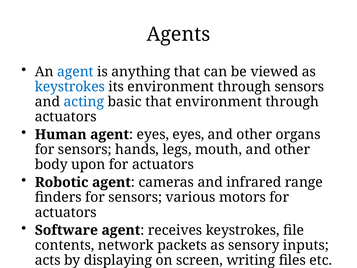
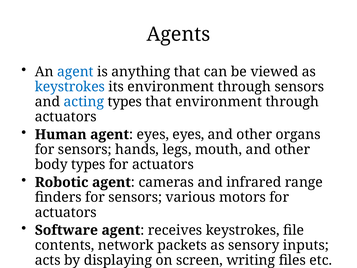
acting basic: basic -> types (125, 102)
body upon: upon -> types (88, 164)
